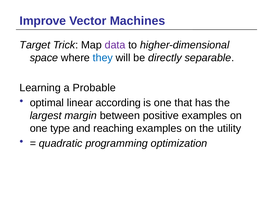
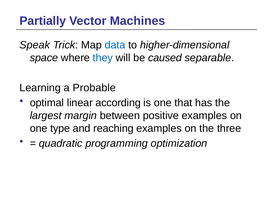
Improve: Improve -> Partially (43, 21)
Target: Target -> Speak (35, 45)
data colour: purple -> blue (115, 45)
directly: directly -> caused (165, 58)
utility: utility -> three (229, 128)
